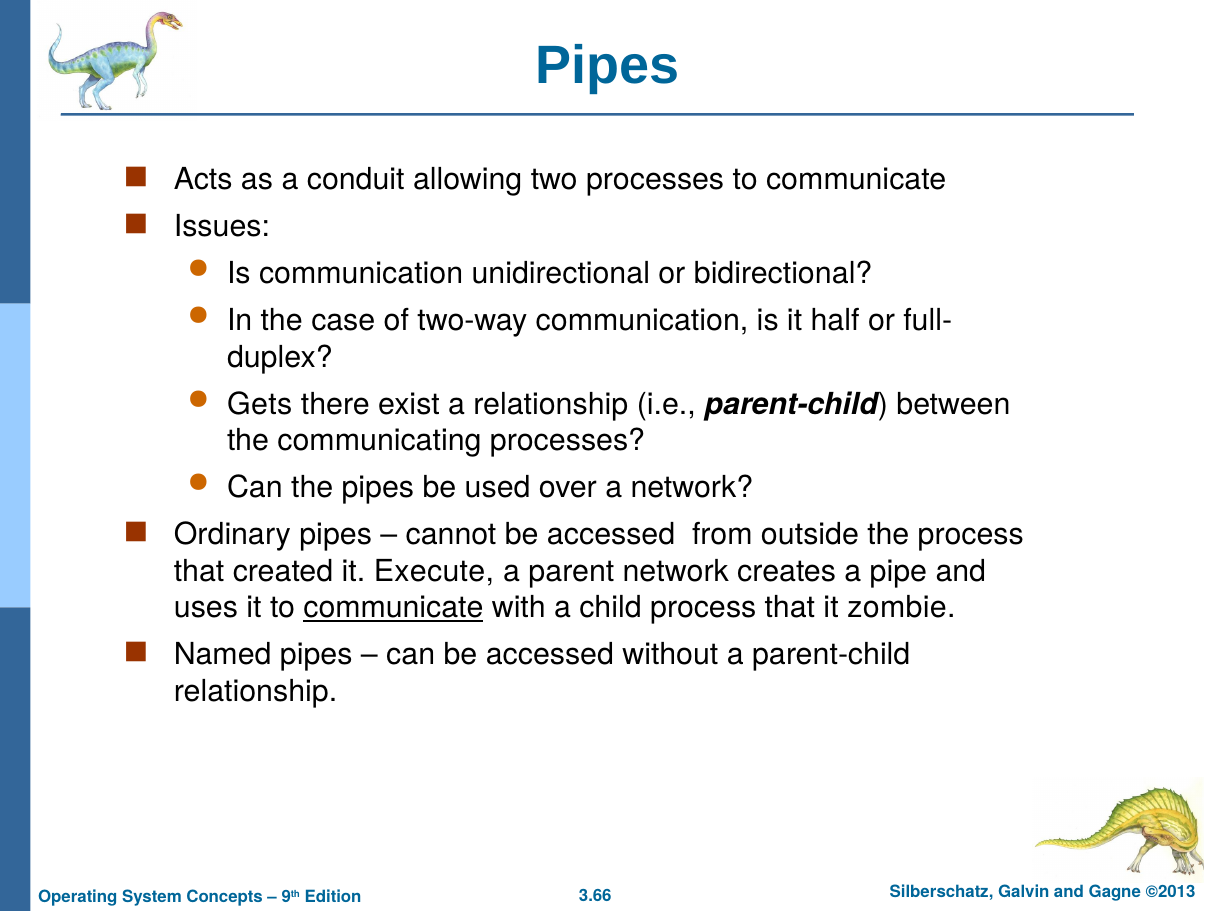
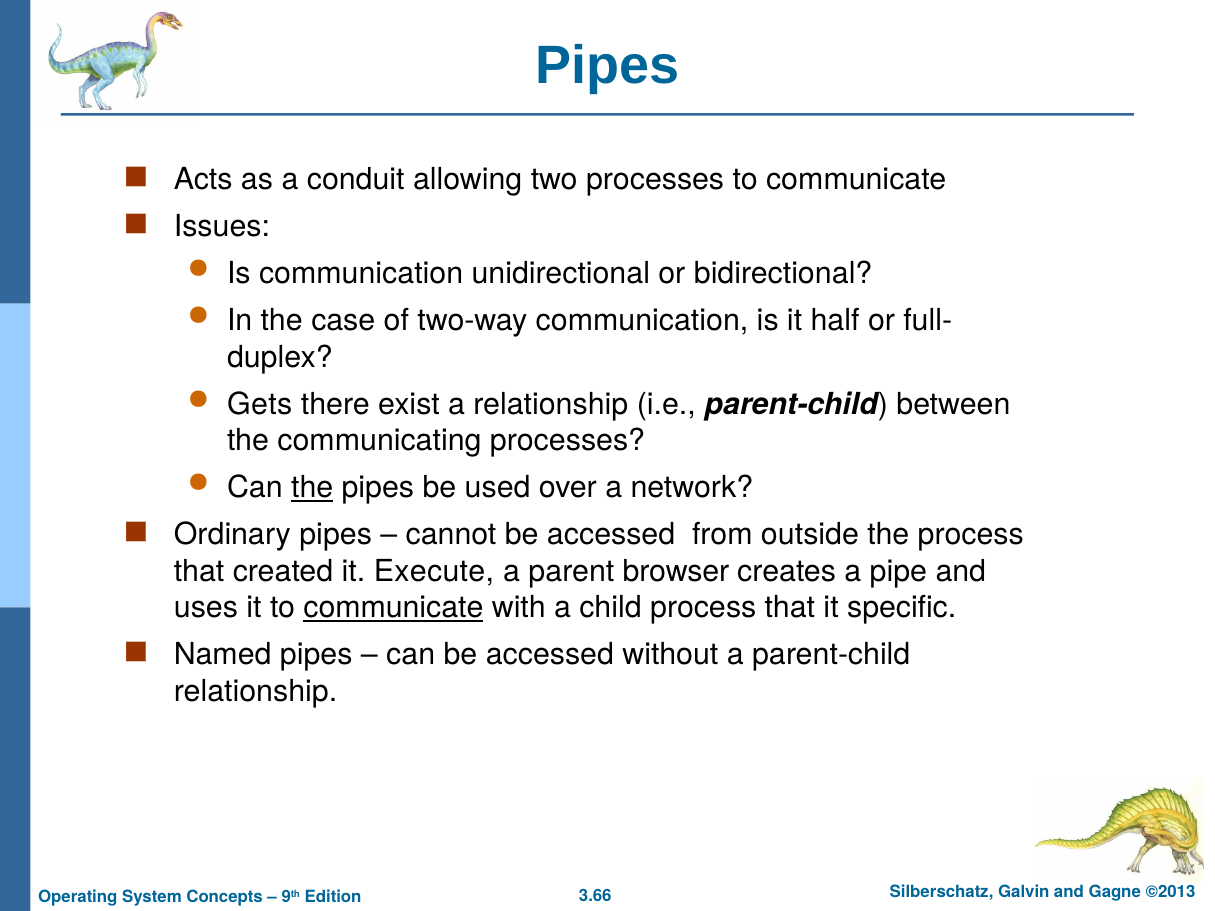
the underline: none -> present (312, 488)
parent network: network -> browser (676, 572)
zombie: zombie -> specific (902, 608)
